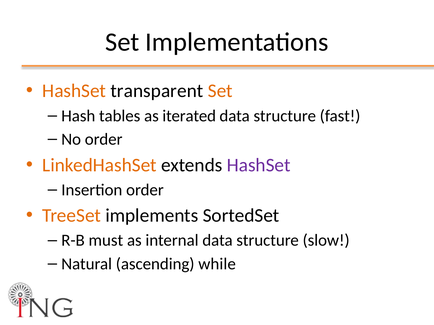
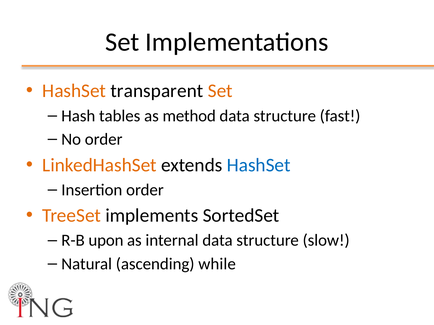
iterated: iterated -> method (189, 116)
HashSet colour: purple -> blue (259, 165)
must: must -> upon (106, 241)
